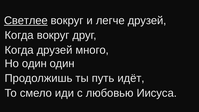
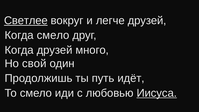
Когда вокруг: вокруг -> смело (53, 35)
Но один: один -> свой (34, 63)
Иисуса underline: none -> present (157, 93)
